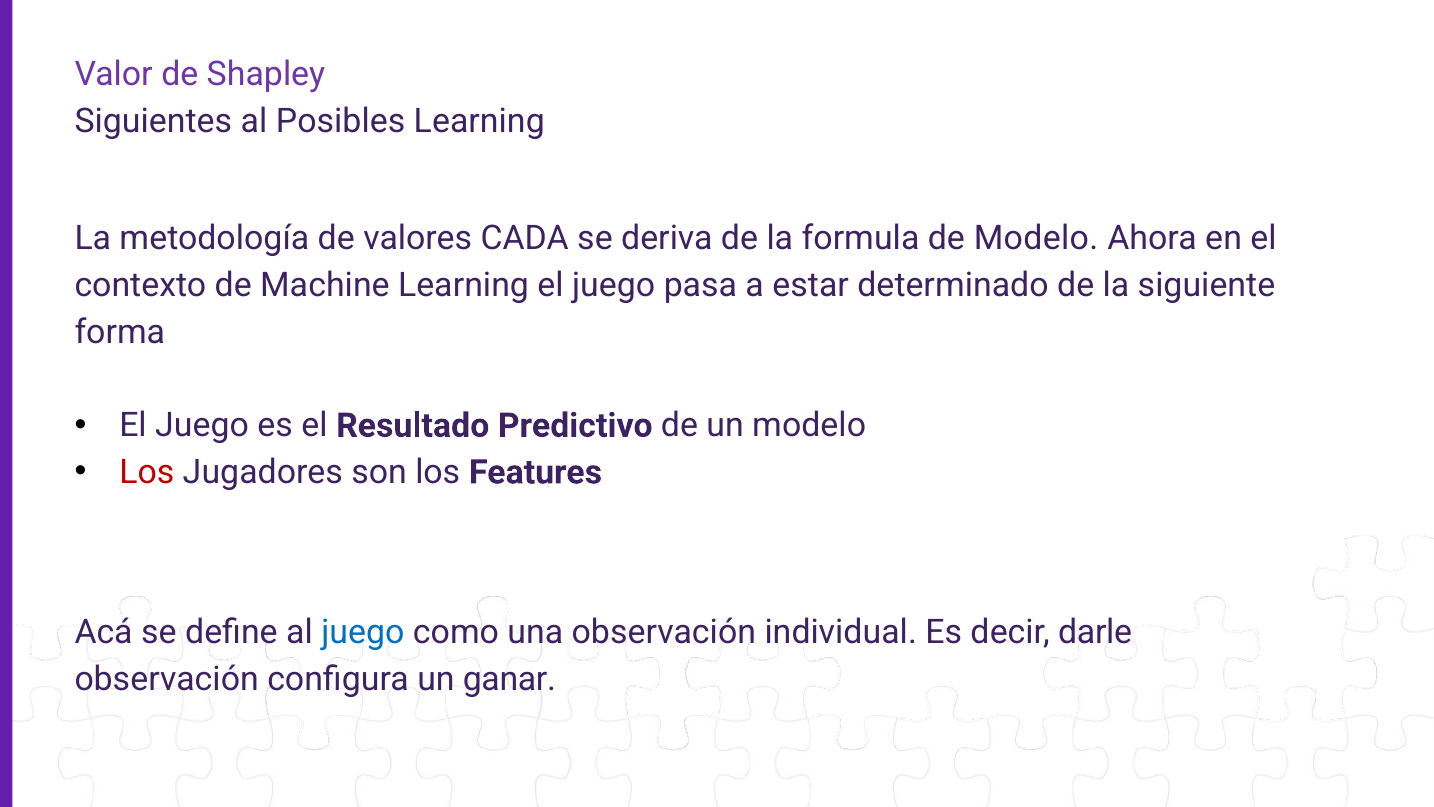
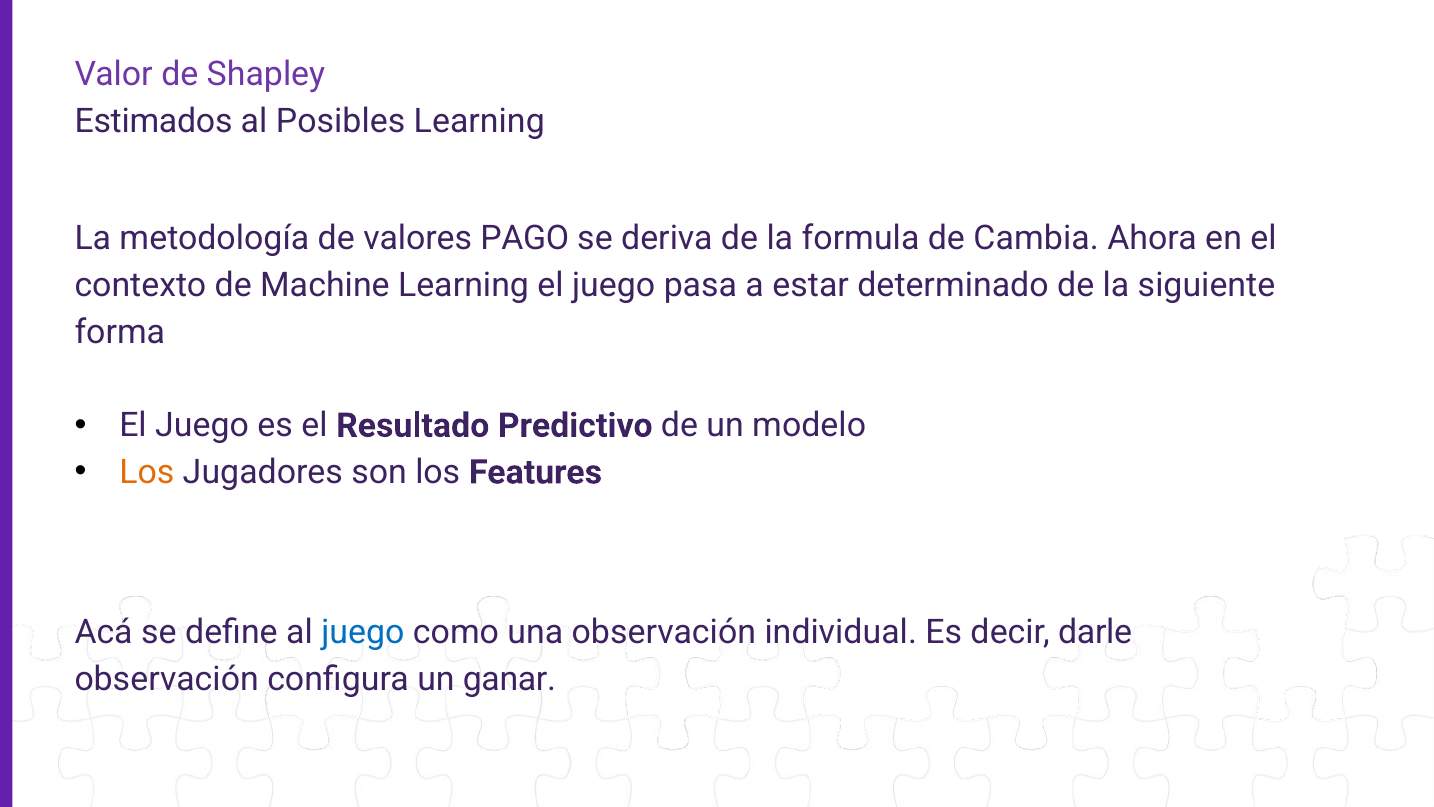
Siguientes: Siguientes -> Estimados (154, 121)
CADA: CADA -> PAGO (525, 239)
de Modelo: Modelo -> Cambia (1036, 239)
Los colour: red -> orange (147, 472)
